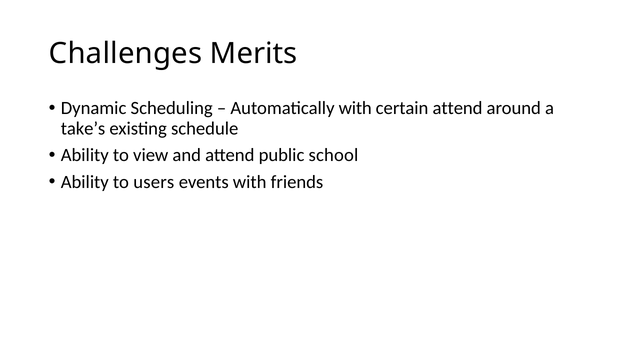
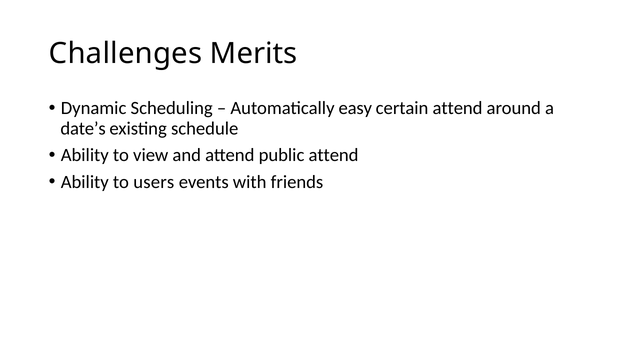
Automatically with: with -> easy (355, 108)
take’s: take’s -> date’s (83, 128)
public school: school -> attend (334, 155)
